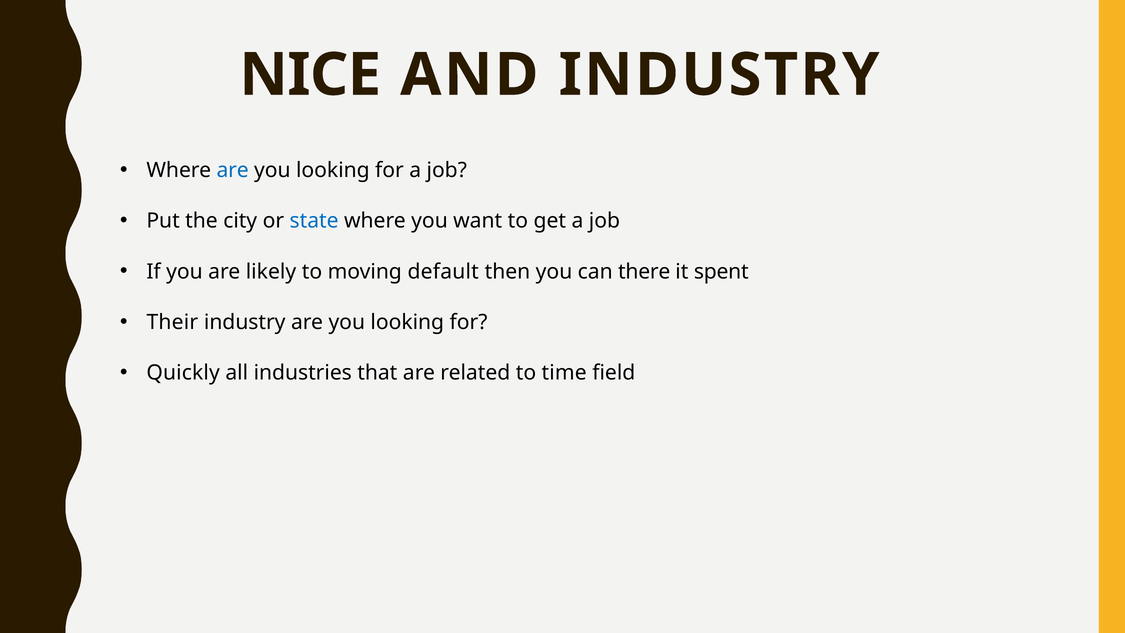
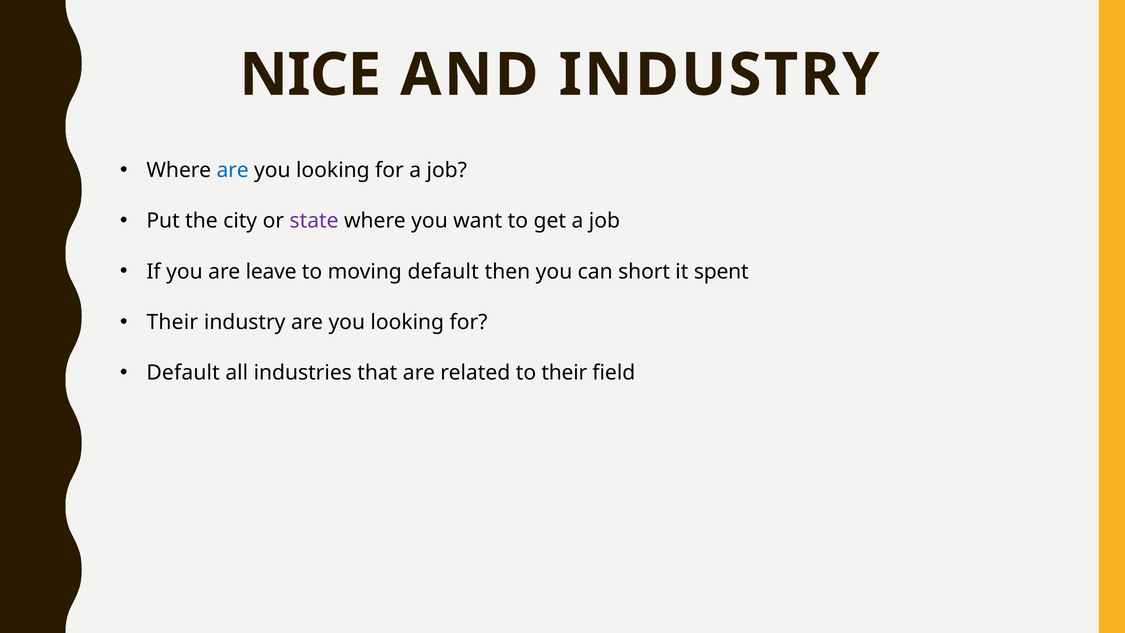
state colour: blue -> purple (314, 221)
likely: likely -> leave (271, 271)
there: there -> short (644, 271)
Quickly: Quickly -> Default (183, 373)
to time: time -> their (564, 373)
